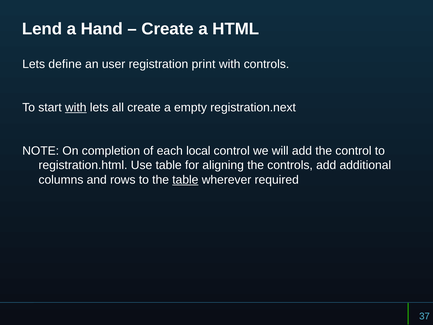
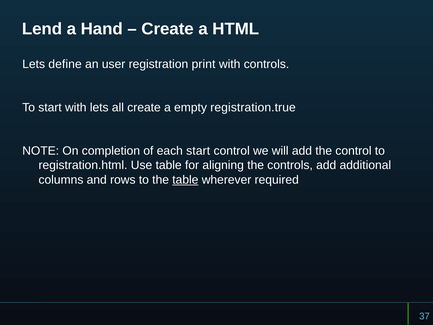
with underline: present -> none (76, 107)
registration.next: registration.next -> registration.true (253, 107)
each local: local -> start (198, 151)
